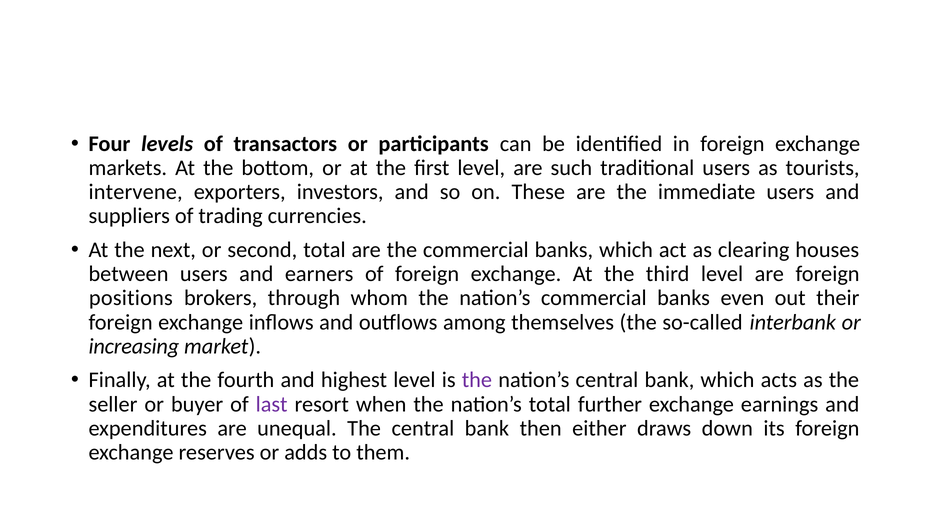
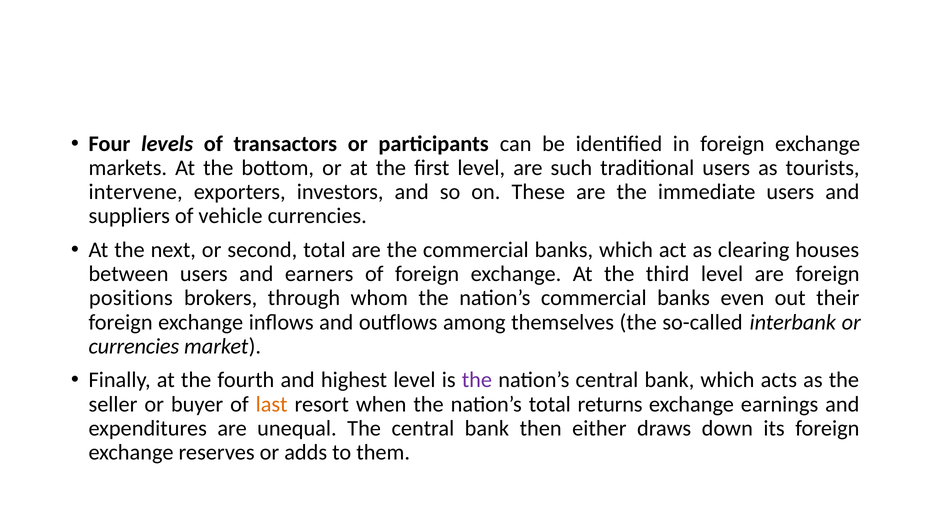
trading: trading -> vehicle (230, 216)
increasing: increasing -> currencies (134, 346)
last colour: purple -> orange (272, 404)
further: further -> returns (610, 404)
